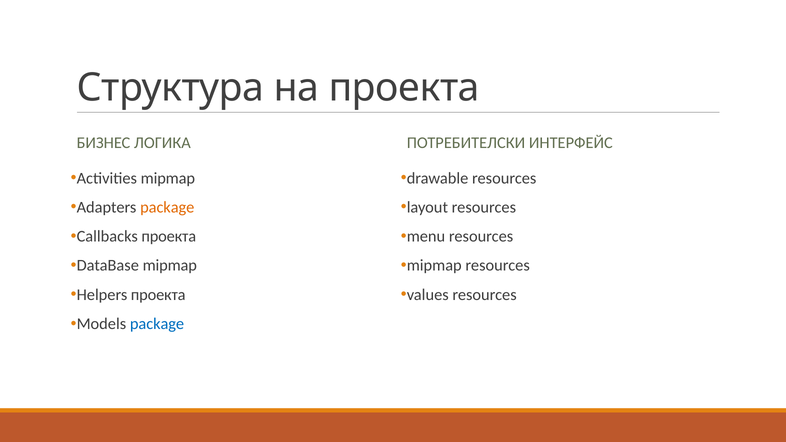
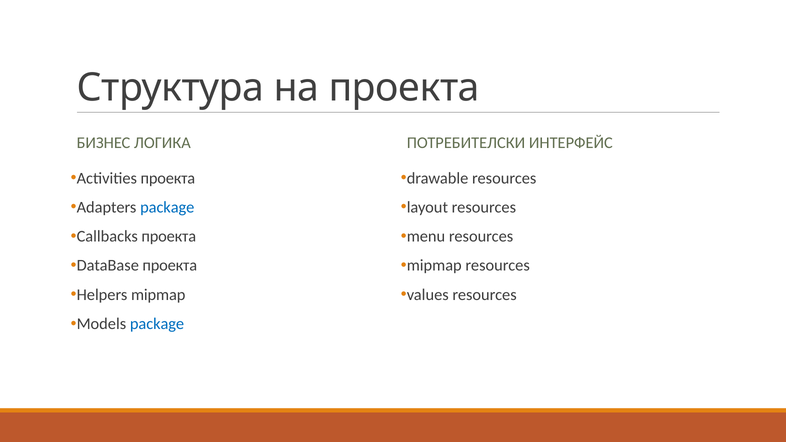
Activities mipmap: mipmap -> проекта (168, 178)
package colour: orange -> blue (167, 207)
DataBase mipmap: mipmap -> проекта (170, 266)
Helpers проекта: проекта -> mipmap (158, 295)
